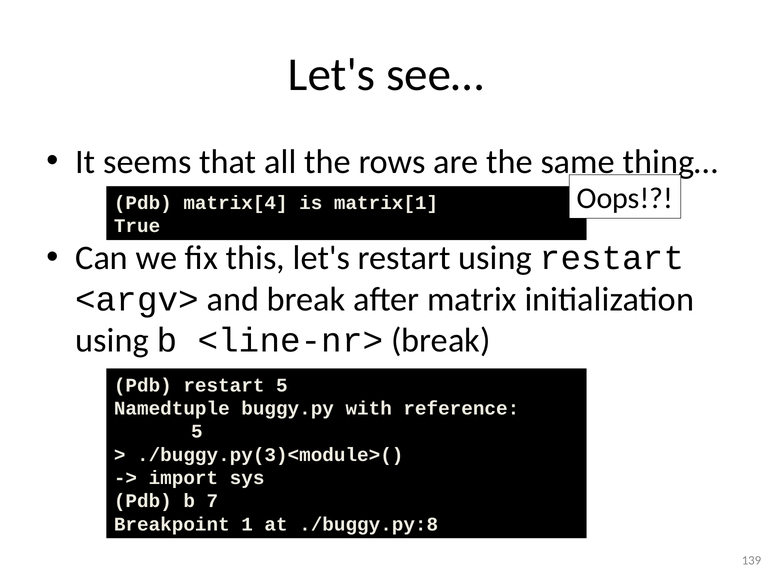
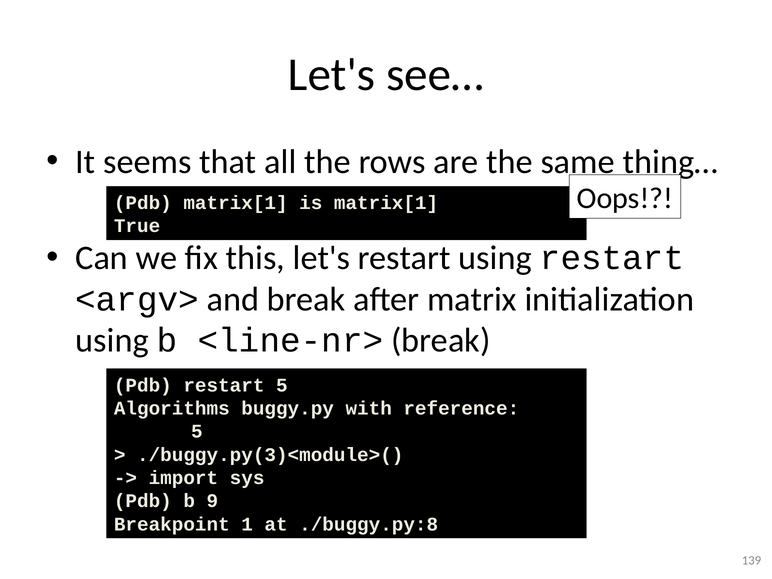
Pdb matrix[4: matrix[4 -> matrix[1 (236, 203)
Namedtuple: Namedtuple -> Algorithms (172, 408)
7: 7 -> 9 (212, 501)
